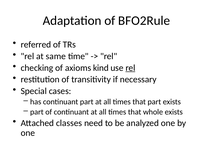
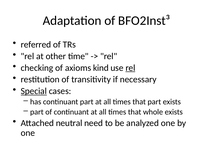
BFO2Rule: BFO2Rule -> BFO2Inst³ (144, 21)
same: same -> other (56, 56)
Special underline: none -> present (34, 91)
classes: classes -> neutral (69, 123)
